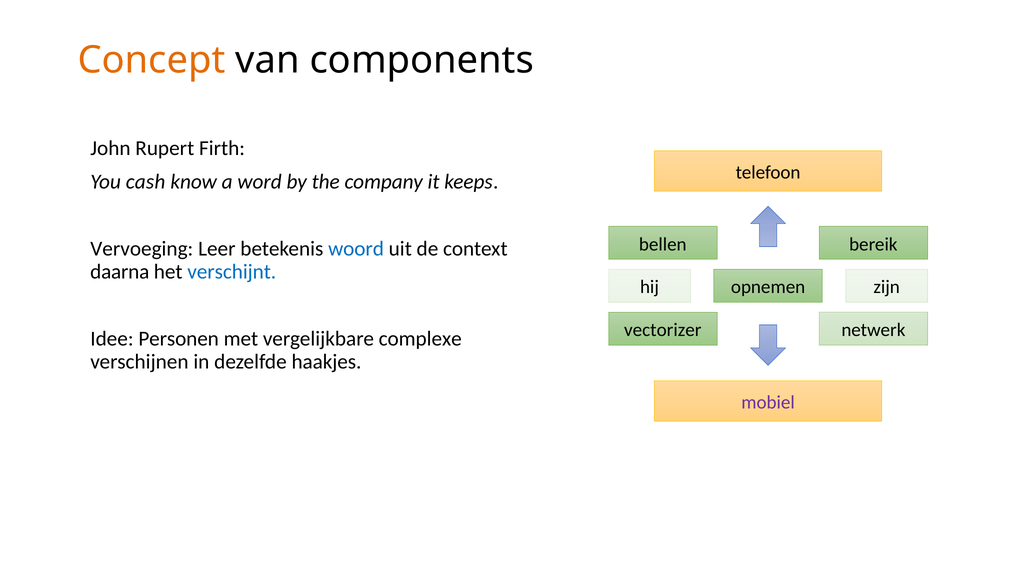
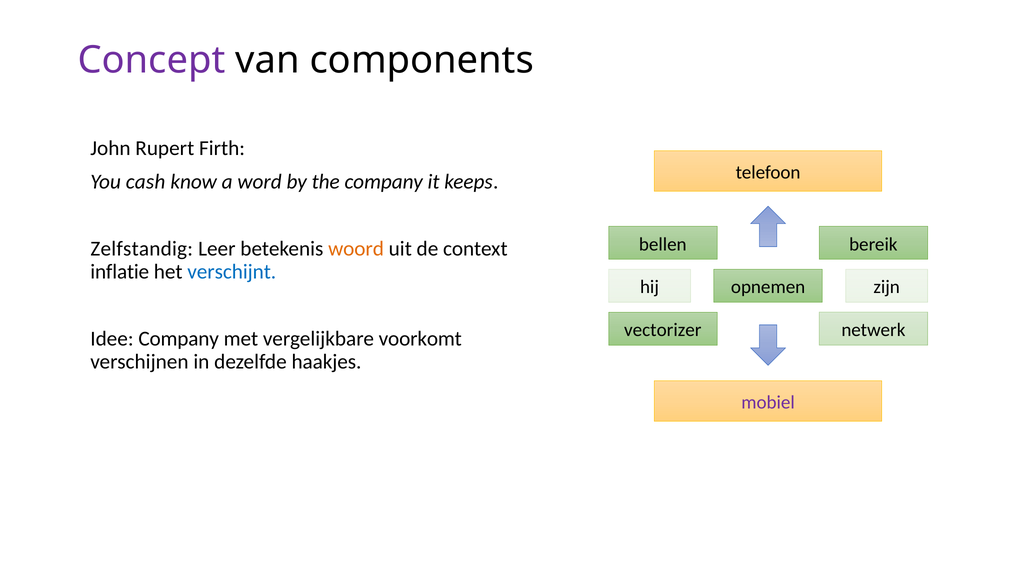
Concept colour: orange -> purple (152, 60)
Vervoeging: Vervoeging -> Zelfstandig (142, 249)
woord colour: blue -> orange (356, 249)
daarna: daarna -> inflatie (120, 272)
Idee Personen: Personen -> Company (179, 339)
complexe: complexe -> voorkomt (420, 339)
